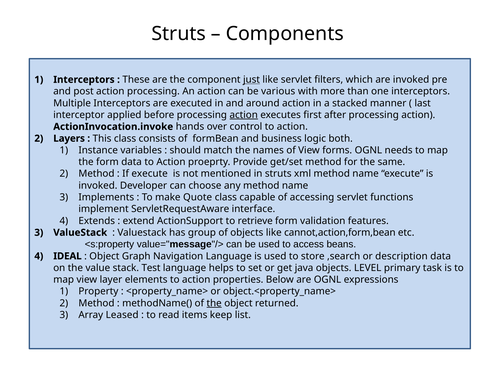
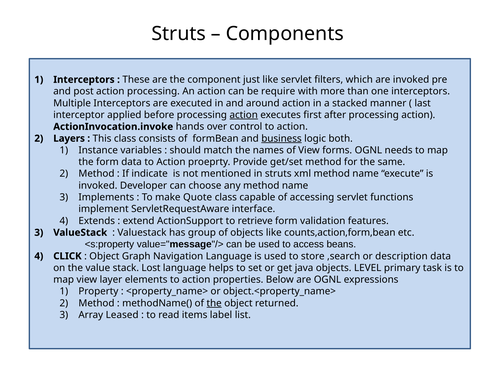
just underline: present -> none (252, 80)
various: various -> require (278, 91)
business underline: none -> present (282, 138)
If execute: execute -> indicate (150, 174)
cannot,action,form,bean: cannot,action,form,bean -> counts,action,form,bean (340, 233)
IDEAL: IDEAL -> CLICK (67, 256)
Test: Test -> Lost (151, 268)
keep: keep -> label (221, 315)
